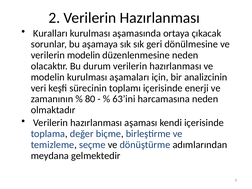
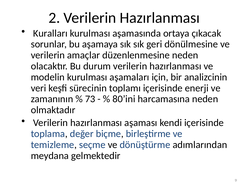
verilerin modelin: modelin -> amaçlar (84, 55)
80: 80 -> 73 (90, 99)
63’ini: 63’ini -> 80’ini (124, 99)
